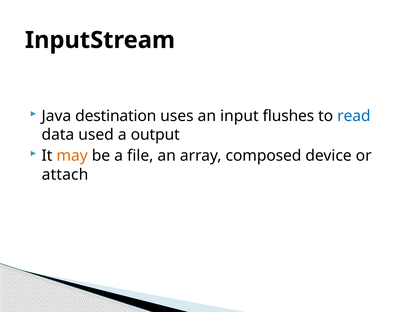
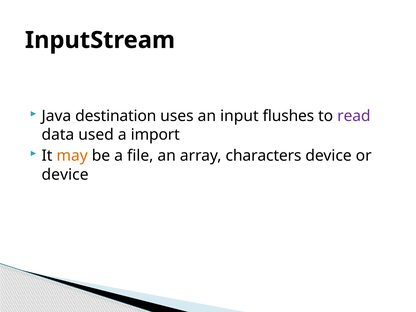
read colour: blue -> purple (354, 116)
output: output -> import (155, 135)
composed: composed -> characters (264, 156)
attach: attach -> device (65, 175)
